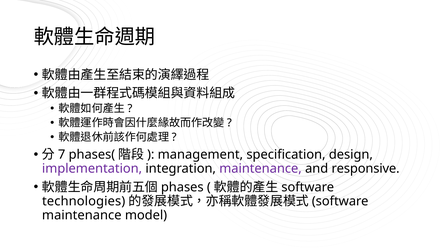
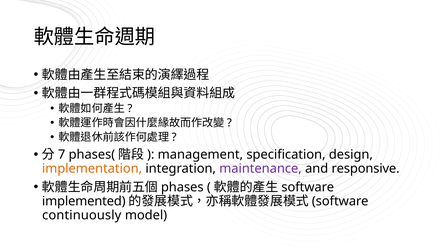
implementation colour: purple -> orange (92, 168)
technologies: technologies -> implemented (84, 201)
maintenance: maintenance -> continuously (82, 215)
